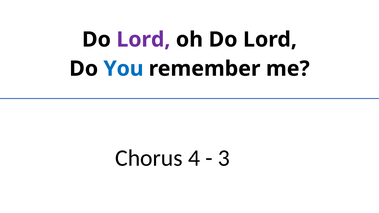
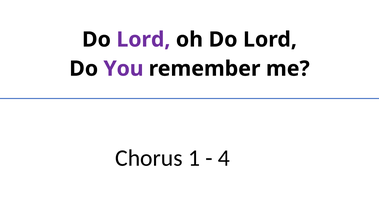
You colour: blue -> purple (123, 69)
4: 4 -> 1 (194, 158)
3: 3 -> 4 (224, 158)
